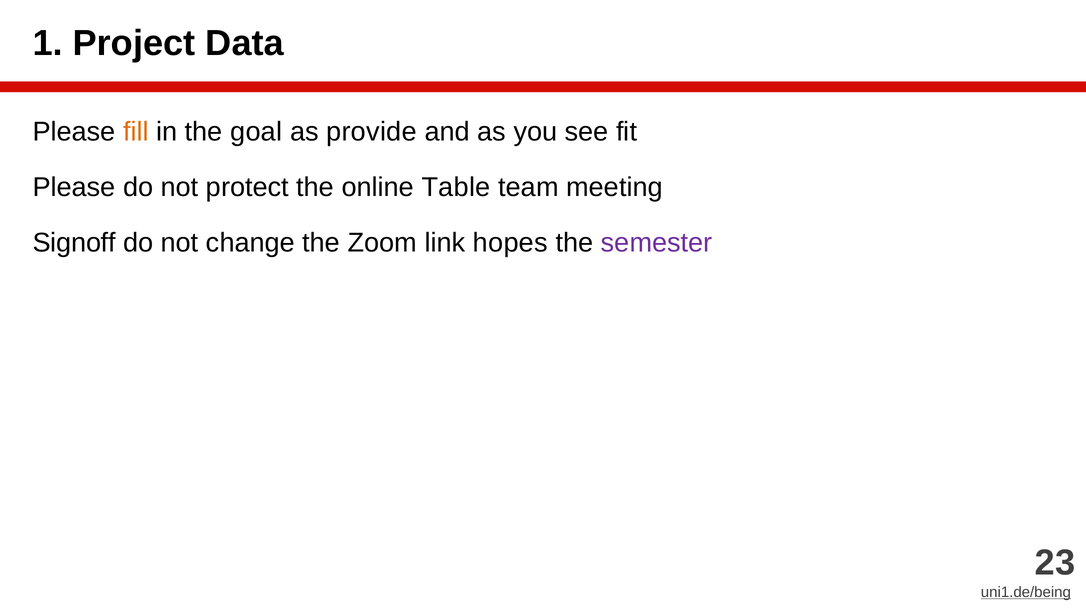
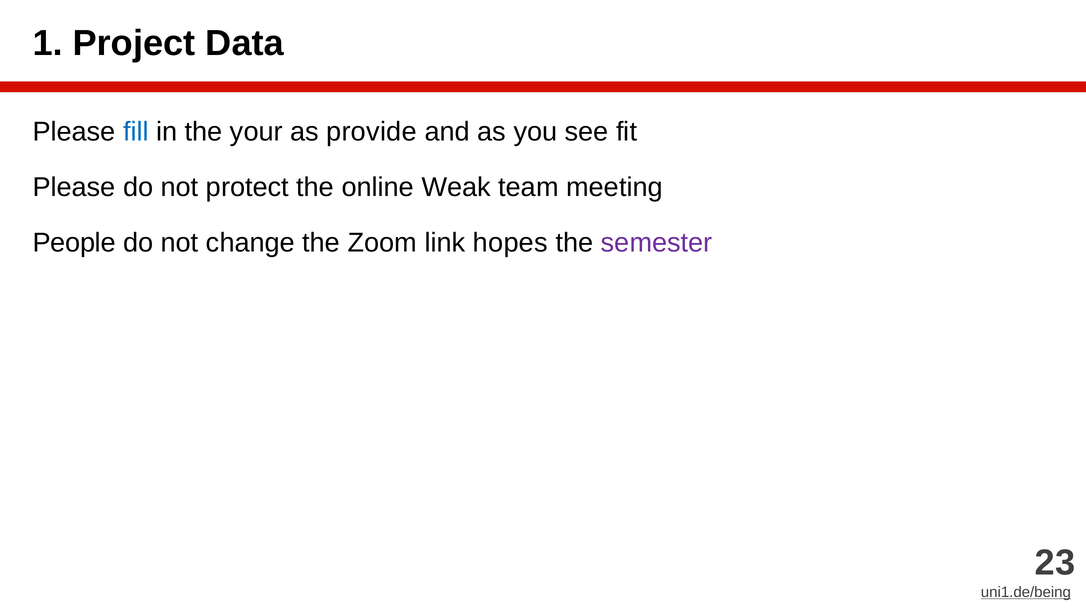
fill colour: orange -> blue (136, 132)
goal: goal -> your (256, 132)
Table: Table -> Weak (456, 187)
Signoff: Signoff -> People (74, 243)
